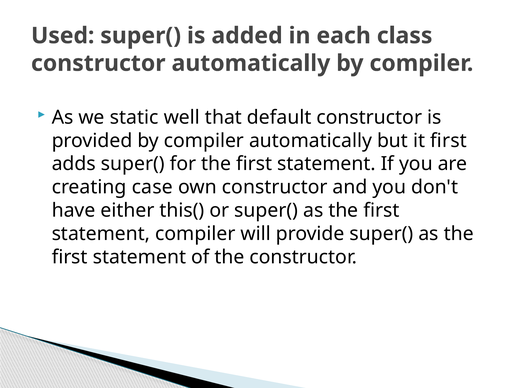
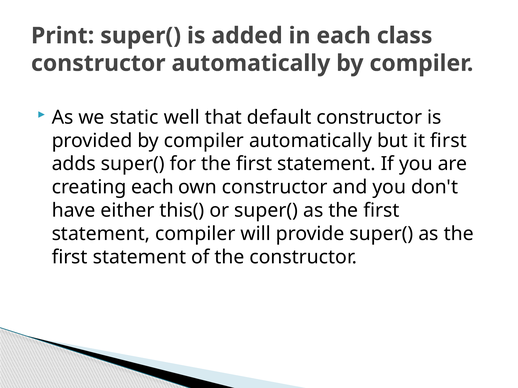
Used: Used -> Print (63, 36)
creating case: case -> each (152, 187)
